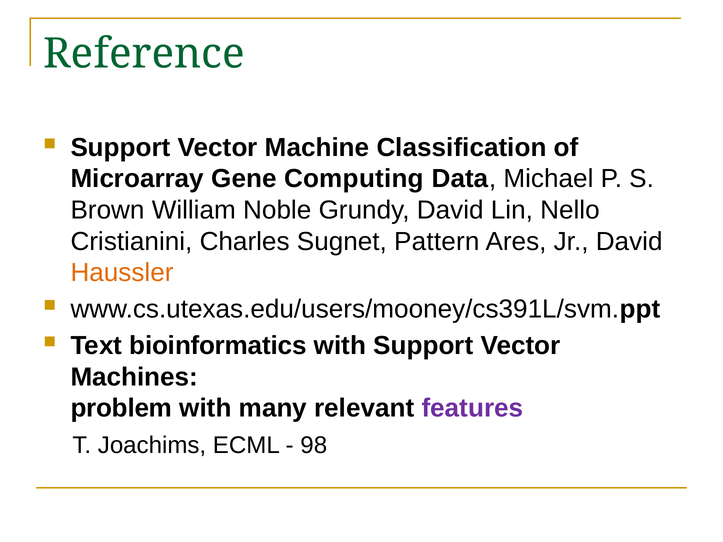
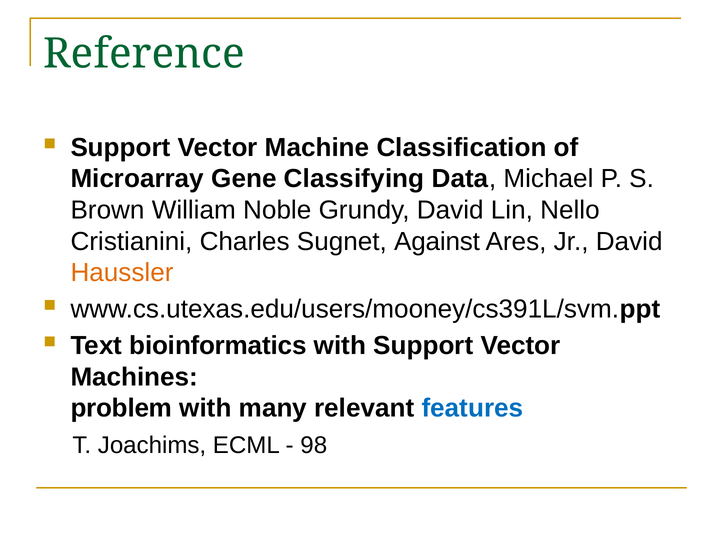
Computing: Computing -> Classifying (354, 179)
Pattern: Pattern -> Against (437, 242)
features colour: purple -> blue (472, 409)
